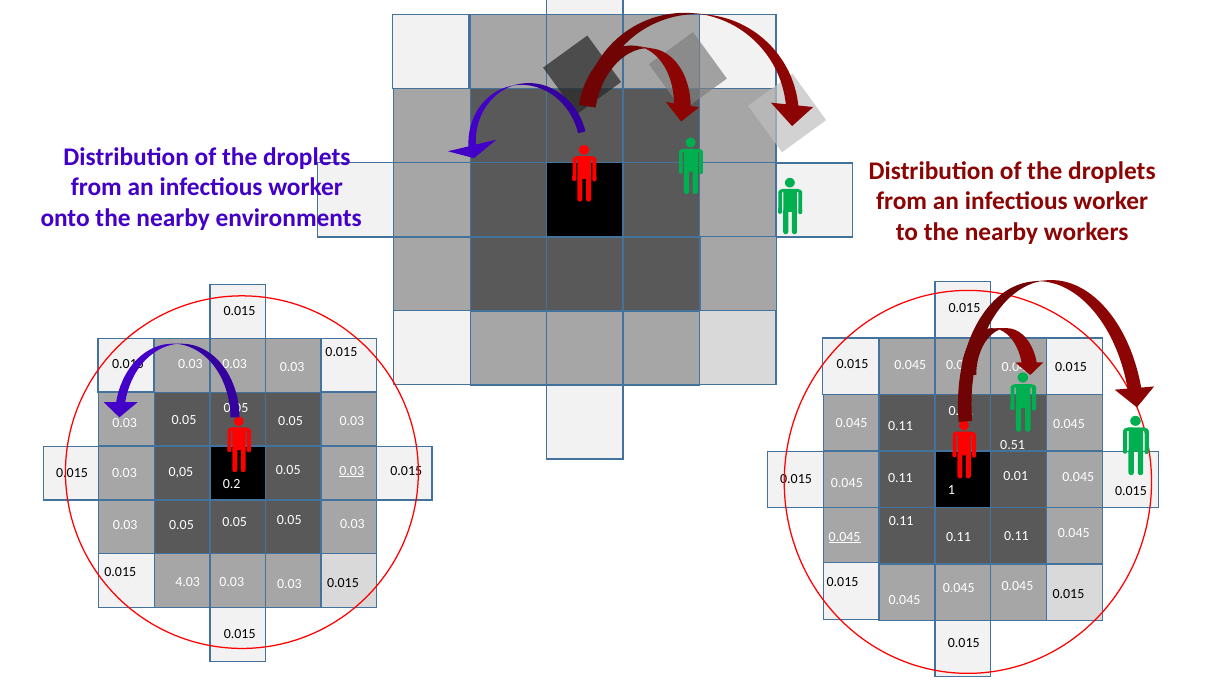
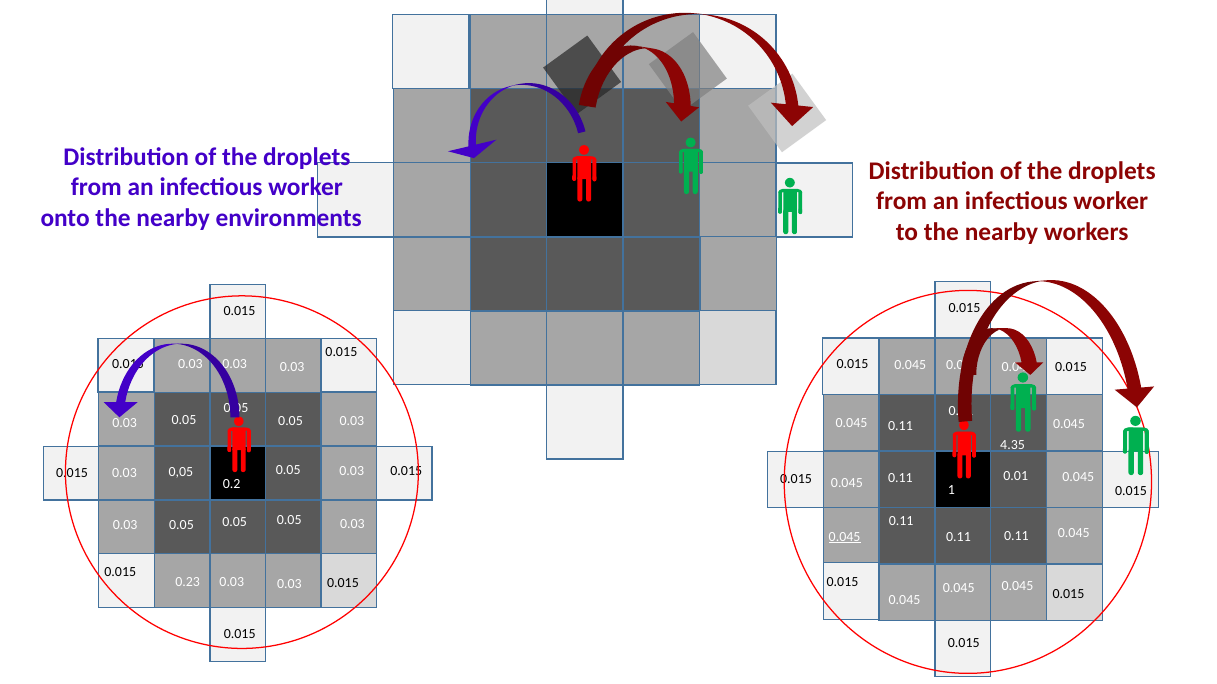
0.51: 0.51 -> 4.35 (1013, 445)
0.03 underline: present -> none (352, 471)
4.03: 4.03 -> 0.23 (188, 582)
